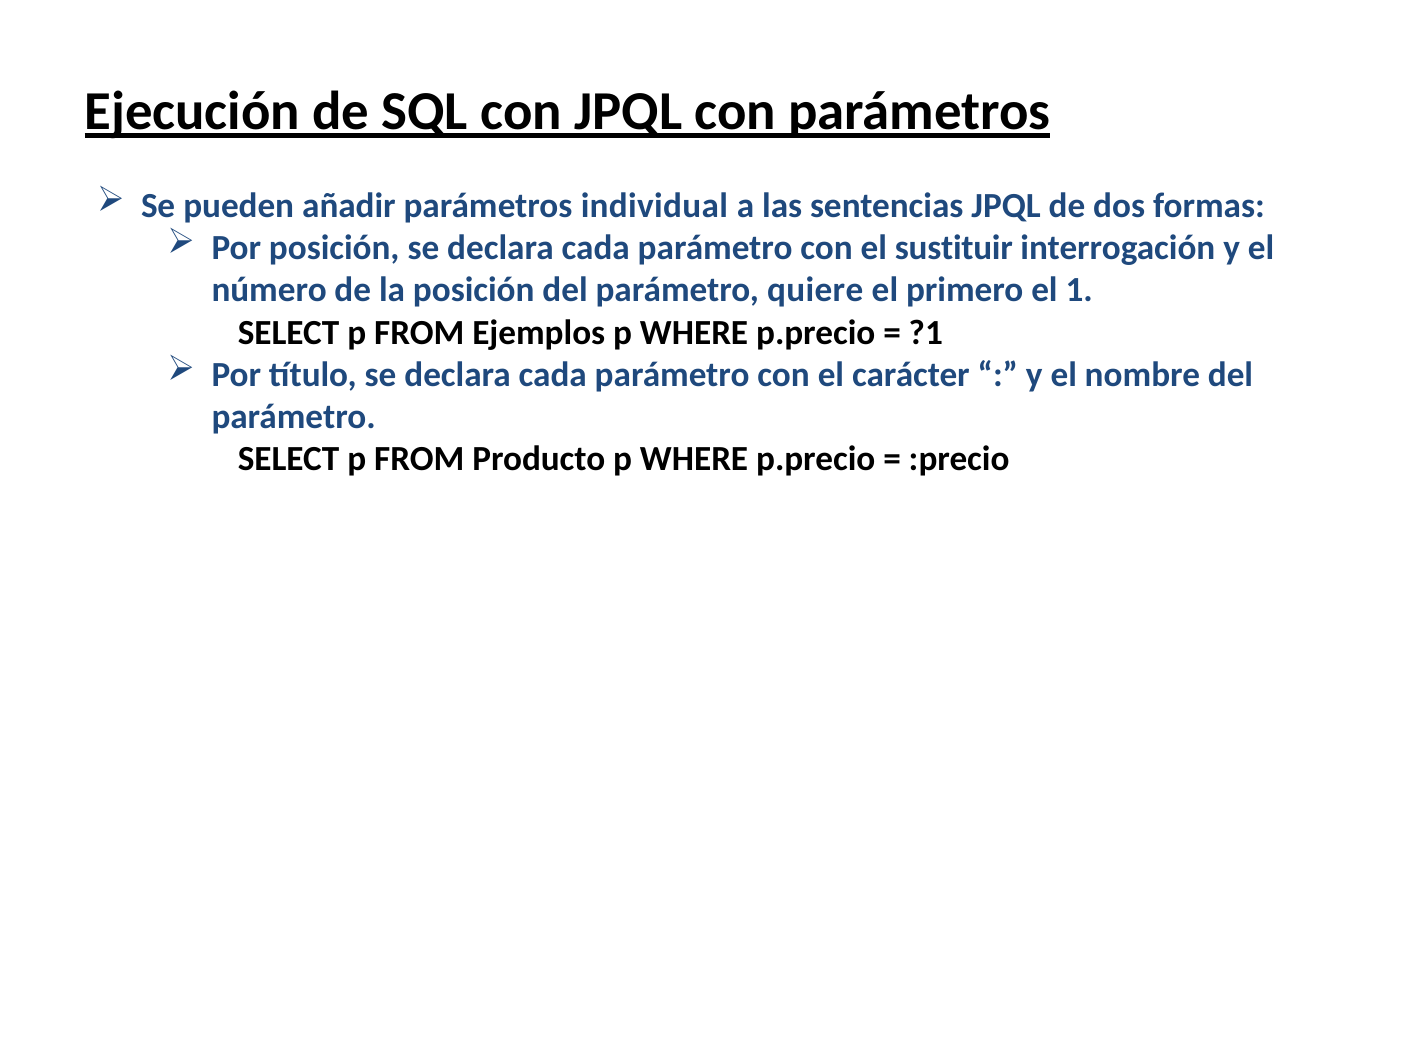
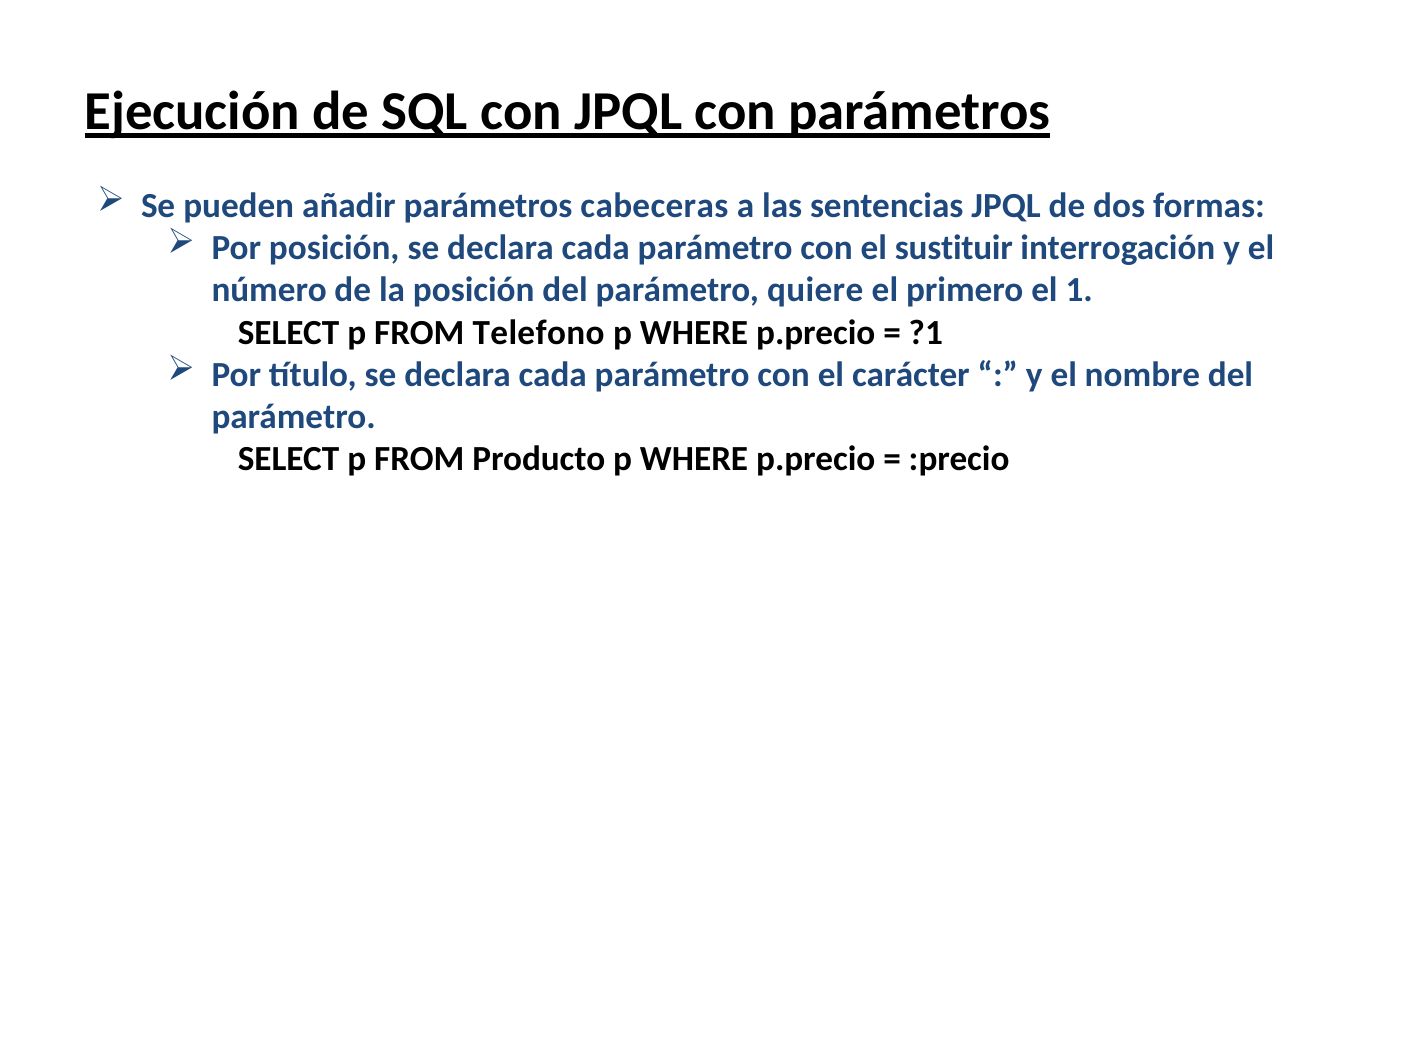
individual: individual -> cabeceras (654, 206)
Ejemplos: Ejemplos -> Telefono (539, 332)
